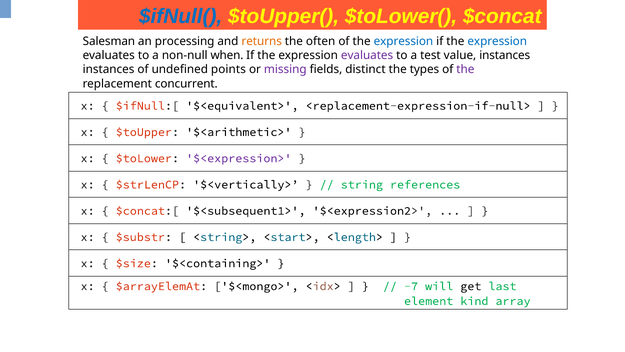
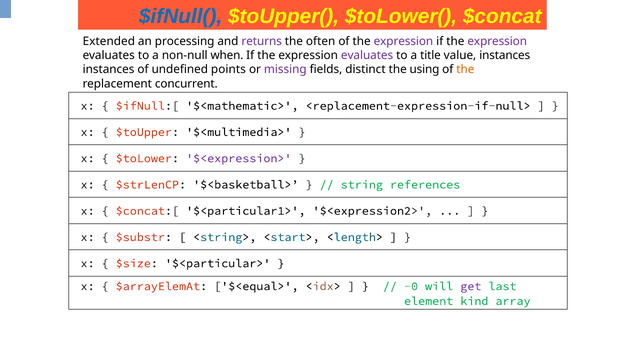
Salesman: Salesman -> Extended (109, 41)
returns colour: orange -> purple (262, 41)
expression colour: blue -> purple (403, 41)
expression colour: blue -> purple (497, 41)
test: test -> title (430, 55)
types: types -> using (425, 70)
the colour: purple -> orange (465, 70)
$<equivalent>: $<equivalent> -> $<mathematic> (242, 106)
$<arithmetic>: $<arithmetic> -> $<multimedia> (239, 132)
$<vertically>: $<vertically> -> $<basketball> (246, 184)
$<subsequent1>: $<subsequent1> -> $<particular1> (246, 211)
$<containing>: $<containing> -> $<particular> (218, 263)
$<mongo>: $<mongo> -> $<equal> (256, 286)
-7: -7 -> -0 (411, 286)
get colour: black -> purple (471, 286)
